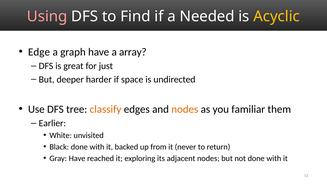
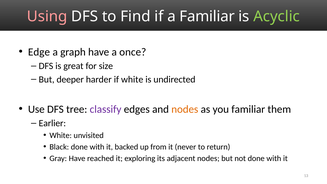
a Needed: Needed -> Familiar (207, 16)
Acyclic colour: yellow -> light green (277, 16)
array: array -> once (133, 52)
just: just -> size (106, 66)
if space: space -> white (132, 79)
classify colour: orange -> purple (106, 109)
